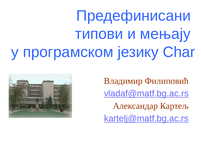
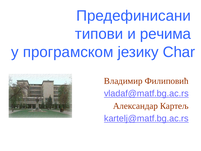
мењају: мењају -> речима (165, 34)
